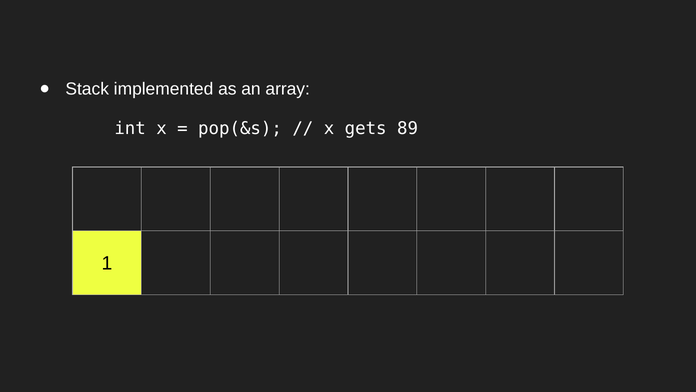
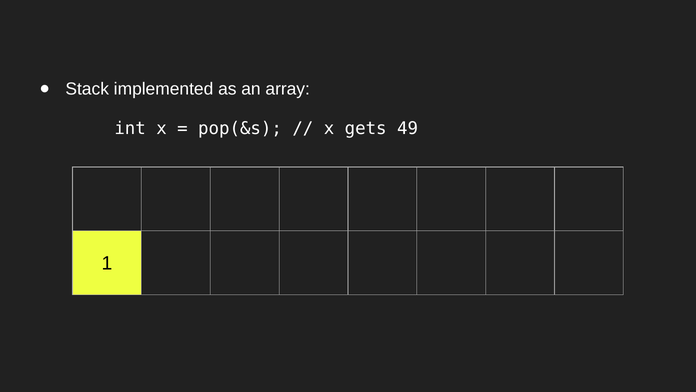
89: 89 -> 49 (408, 128)
